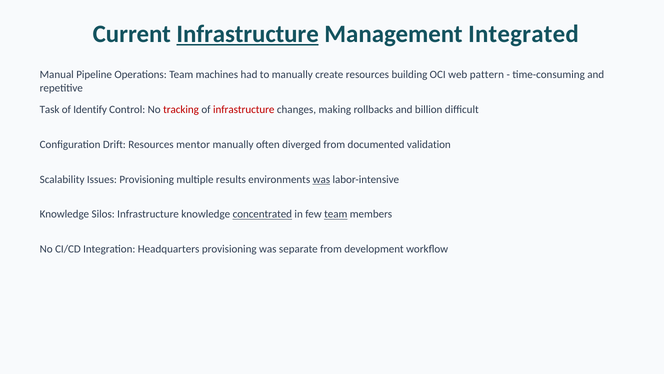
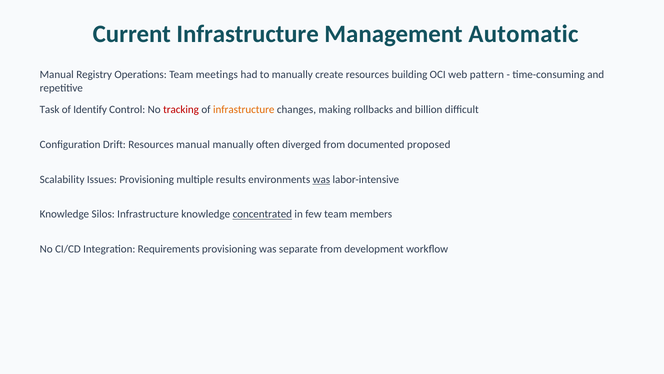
Infrastructure underline: present -> none (248, 34)
Integrated: Integrated -> Automatic (523, 34)
Pipeline: Pipeline -> Registry (94, 75)
machines: machines -> meetings (217, 75)
infrastructure colour: red -> orange (244, 109)
Resources mentor: mentor -> manual (193, 144)
validation: validation -> proposed (429, 144)
team underline: present -> none (336, 214)
Headquarters: Headquarters -> Requirements (169, 249)
